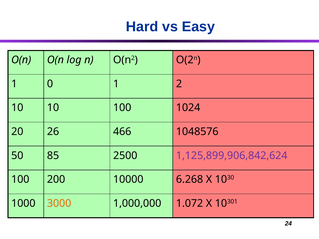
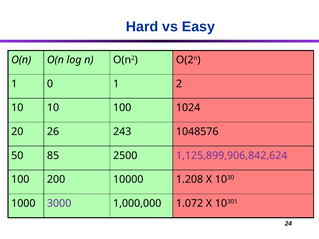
466: 466 -> 243 (122, 132)
6.268: 6.268 -> 1.208 (190, 180)
3000 colour: orange -> purple (59, 204)
